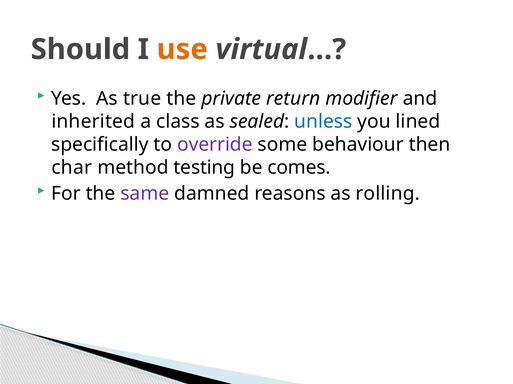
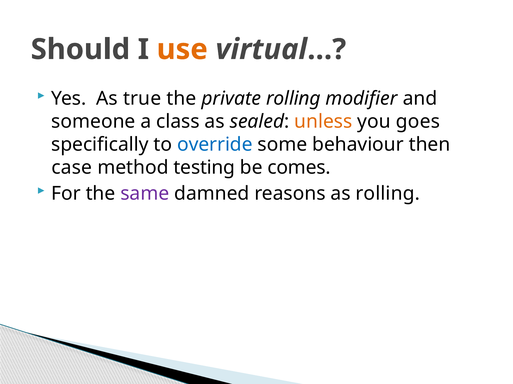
private return: return -> rolling (293, 99)
inherited: inherited -> someone (93, 122)
unless colour: blue -> orange (323, 122)
lined: lined -> goes (418, 122)
override colour: purple -> blue (215, 145)
char: char -> case (72, 168)
